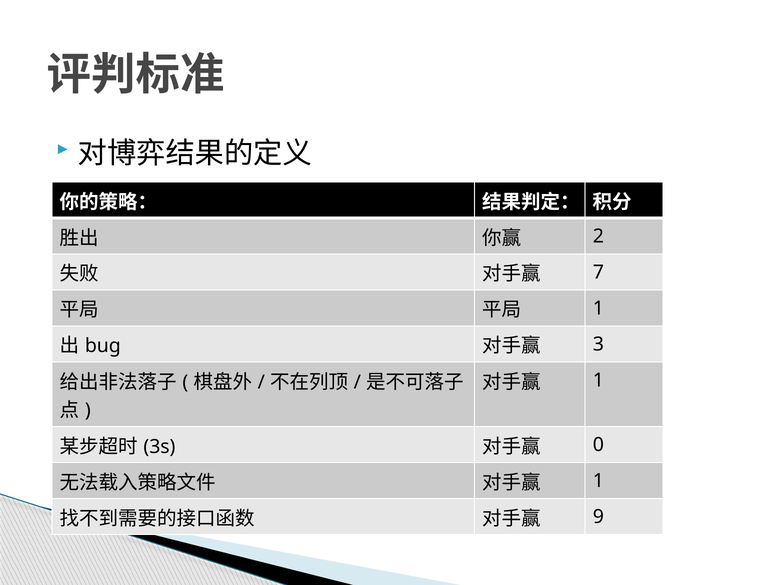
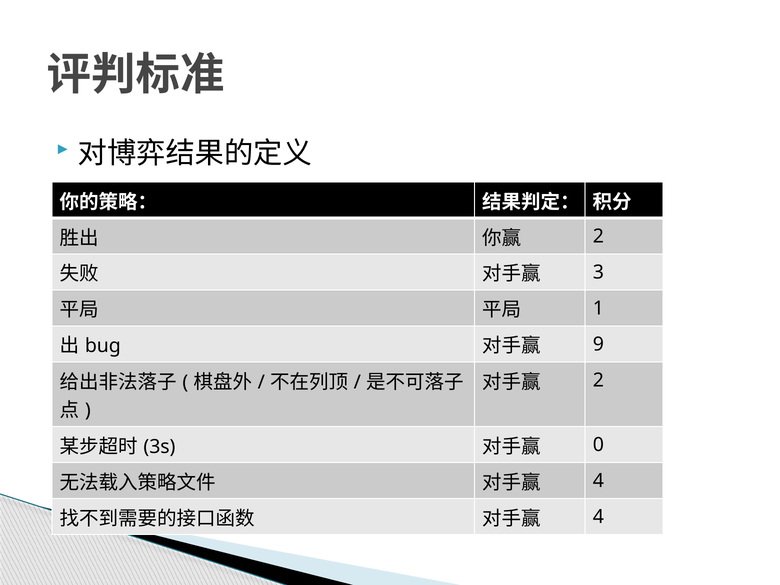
7: 7 -> 3 (598, 272)
3: 3 -> 9 (598, 344)
1: 1 -> 2 (598, 380)
1: 1 -> 4 (598, 481)
9: 9 -> 4 (598, 517)
